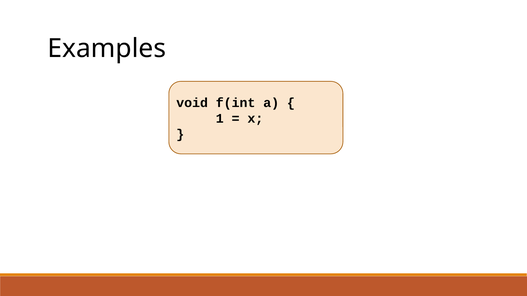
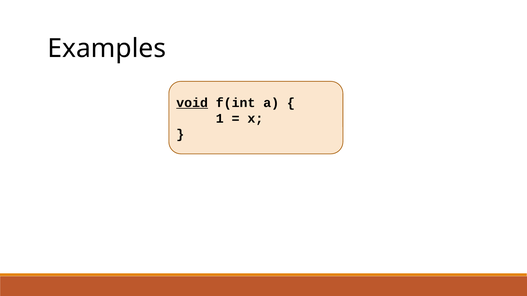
void underline: none -> present (192, 103)
